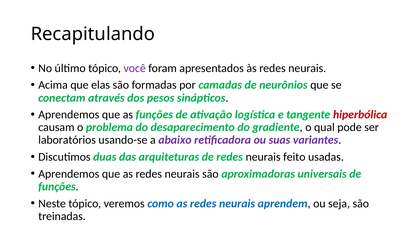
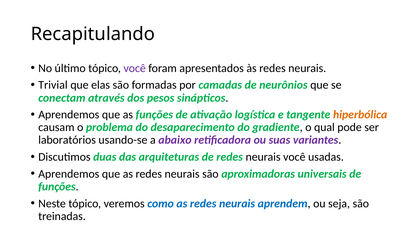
Acima: Acima -> Trivial (53, 85)
hiperbólica colour: red -> orange (360, 115)
neurais feito: feito -> você (294, 157)
